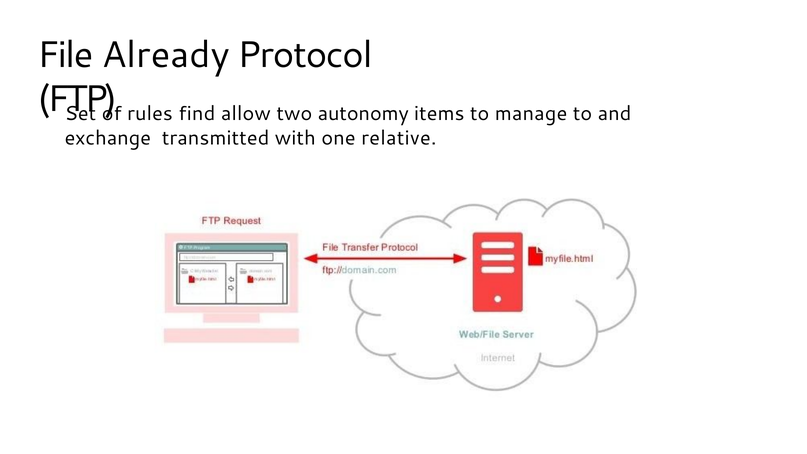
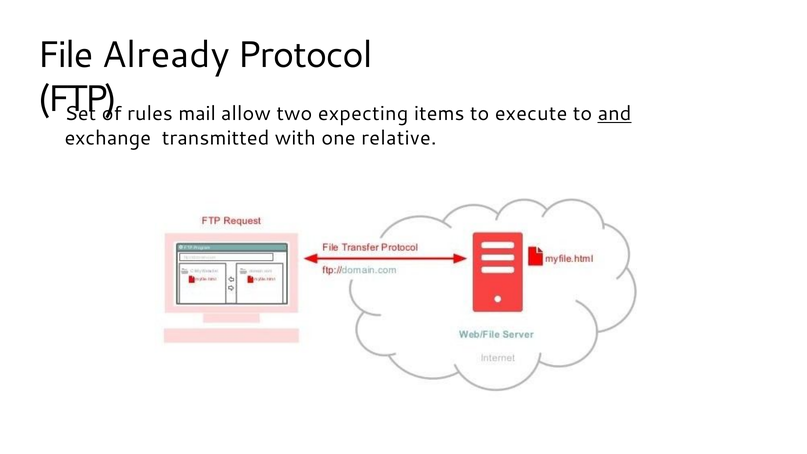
find: find -> mail (197, 114)
autonomy: autonomy -> expecting (363, 114)
manage: manage -> execute (531, 114)
and underline: none -> present (615, 114)
